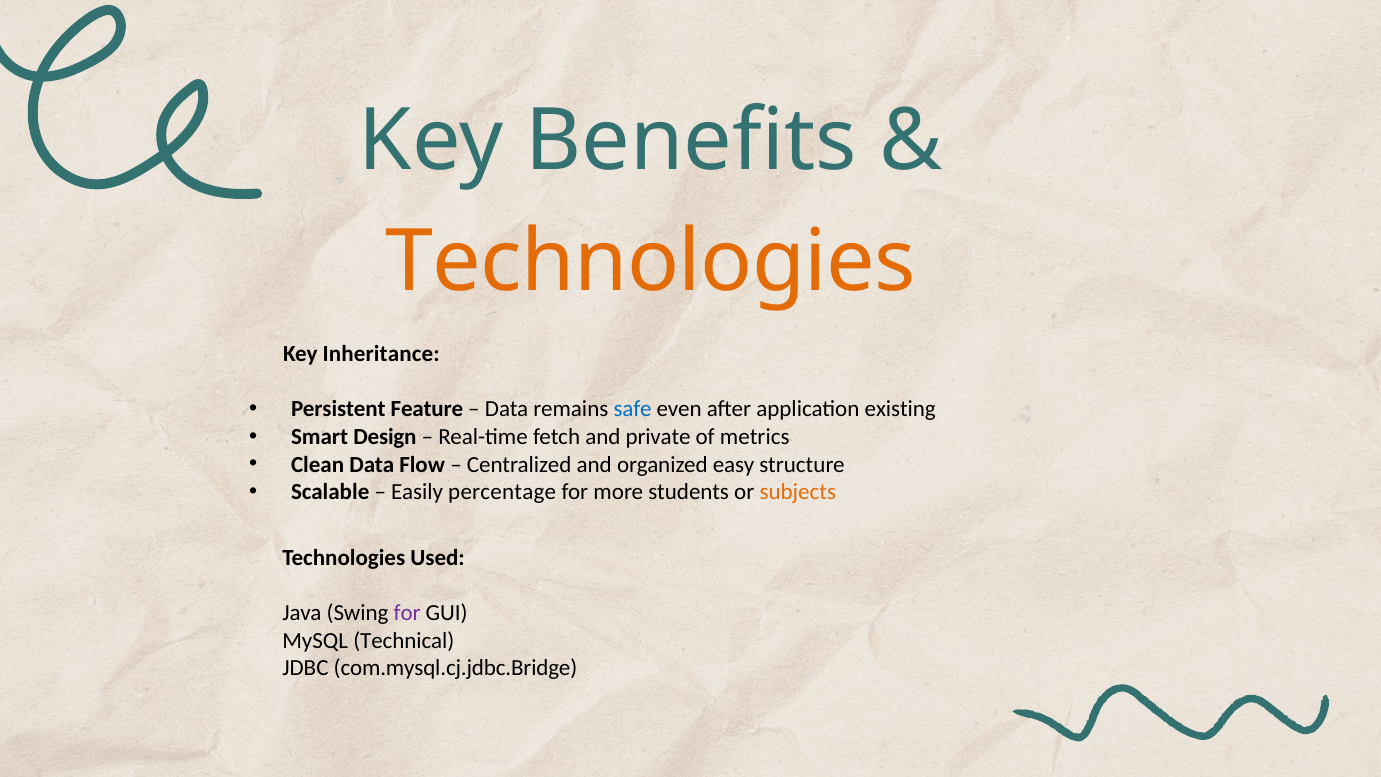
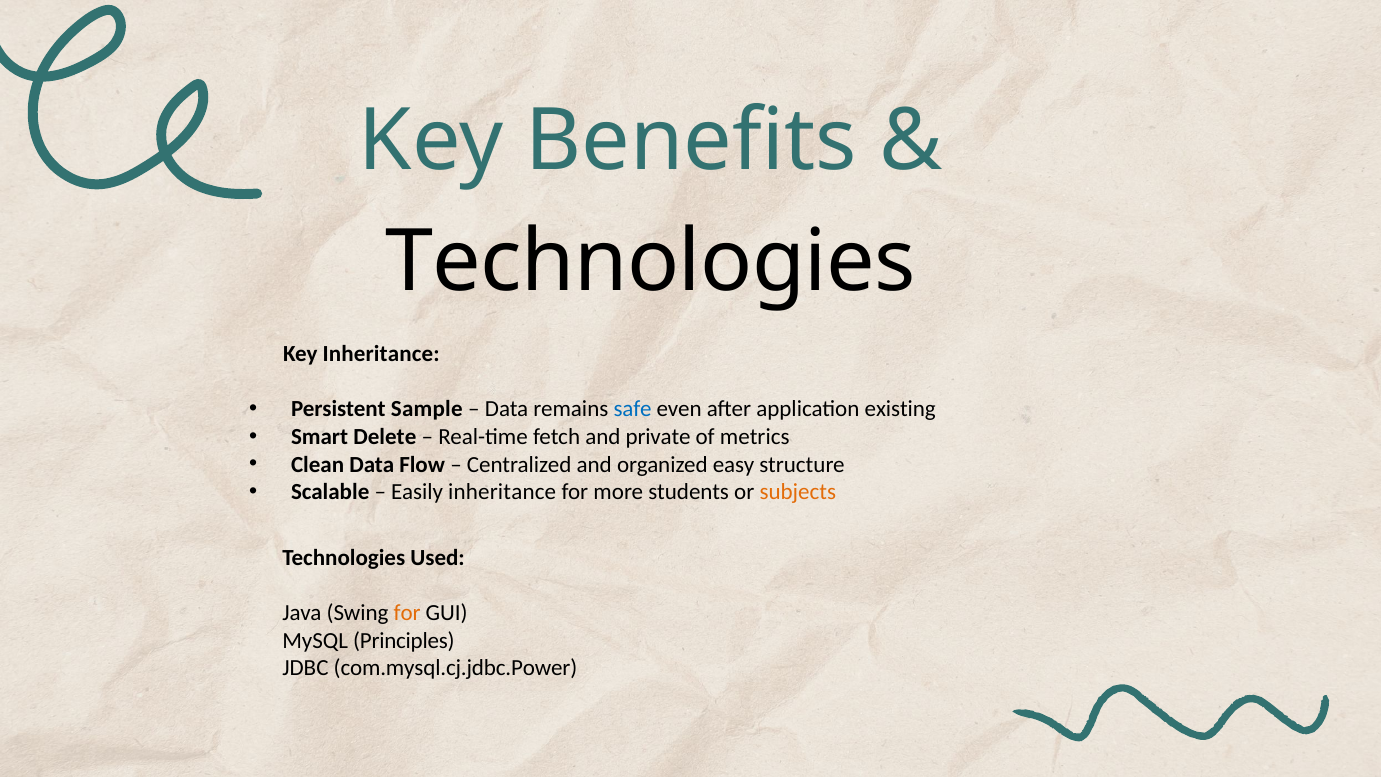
Technologies colour: orange -> black (651, 262)
Feature: Feature -> Sample (427, 409)
Design: Design -> Delete (385, 437)
Easily percentage: percentage -> inheritance (502, 492)
for colour: purple -> orange (407, 613)
Technical: Technical -> Principles (404, 640)
com.mysql.cj.jdbc.Bridge: com.mysql.cj.jdbc.Bridge -> com.mysql.cj.jdbc.Power (455, 668)
